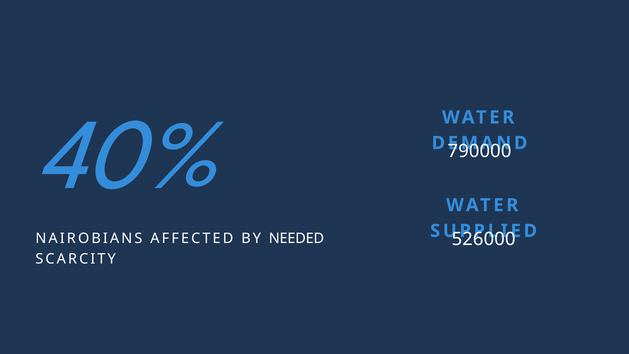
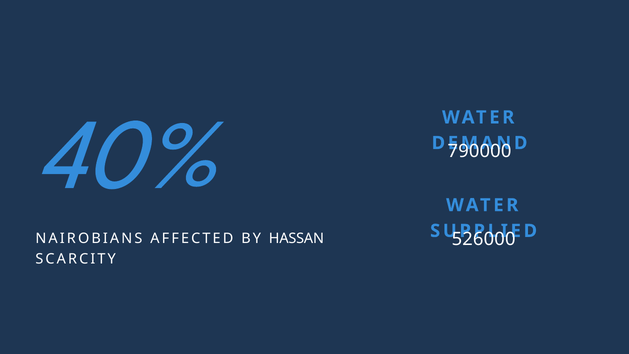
NEEDED: NEEDED -> HASSAN (296, 238)
